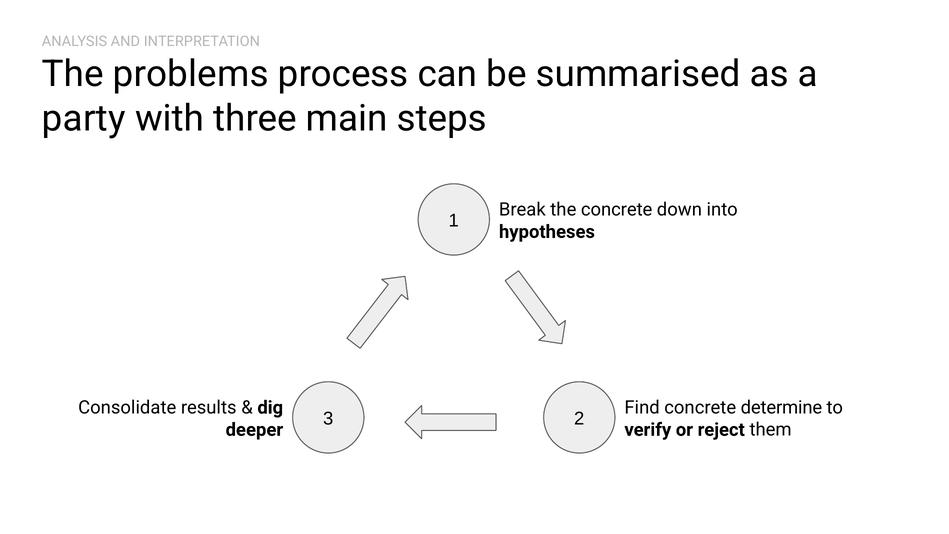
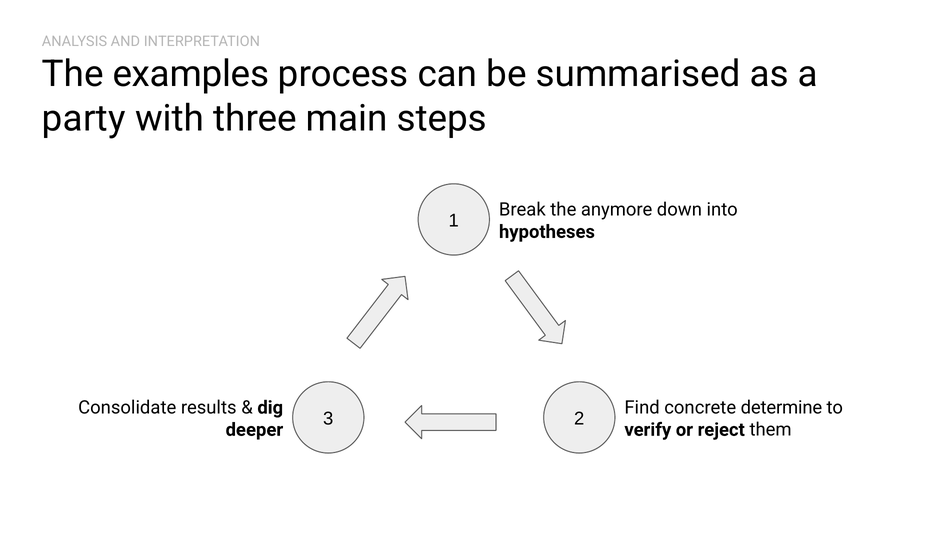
problems: problems -> examples (191, 74)
the concrete: concrete -> anymore (617, 210)
